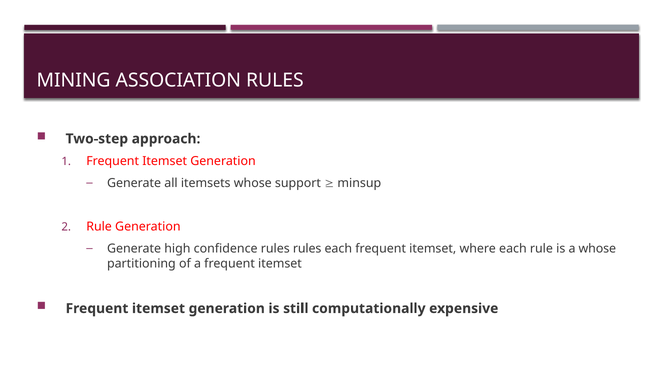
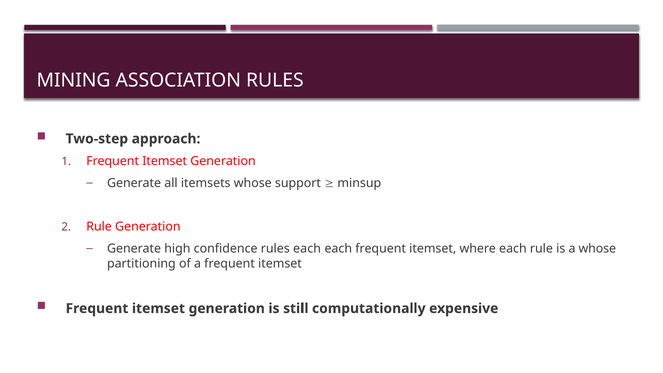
rules rules: rules -> each (307, 249)
